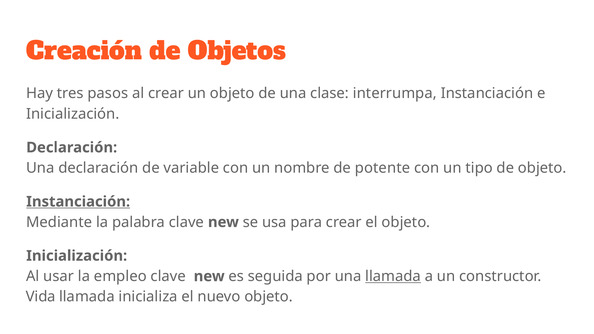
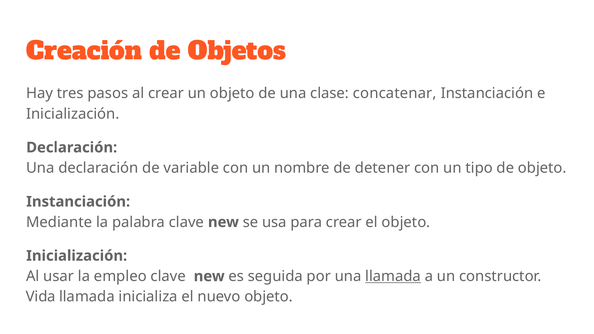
interrumpa: interrumpa -> concatenar (395, 93)
potente: potente -> detener (383, 168)
Instanciación underline: present -> none (78, 202)
